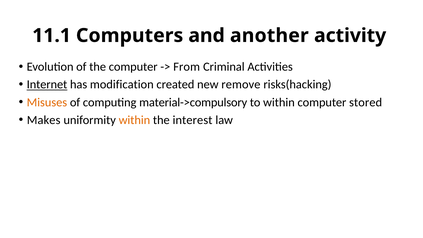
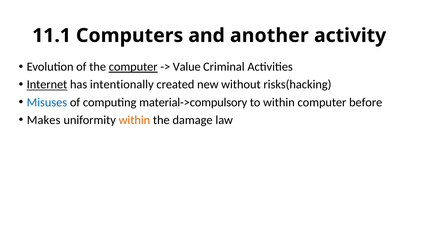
computer underline: none -> present (133, 67)
From: From -> Value (187, 67)
modification: modification -> intentionally (122, 85)
remove: remove -> without (241, 85)
Misuses colour: orange -> blue (47, 102)
stored: stored -> before (366, 102)
interest: interest -> damage (193, 120)
